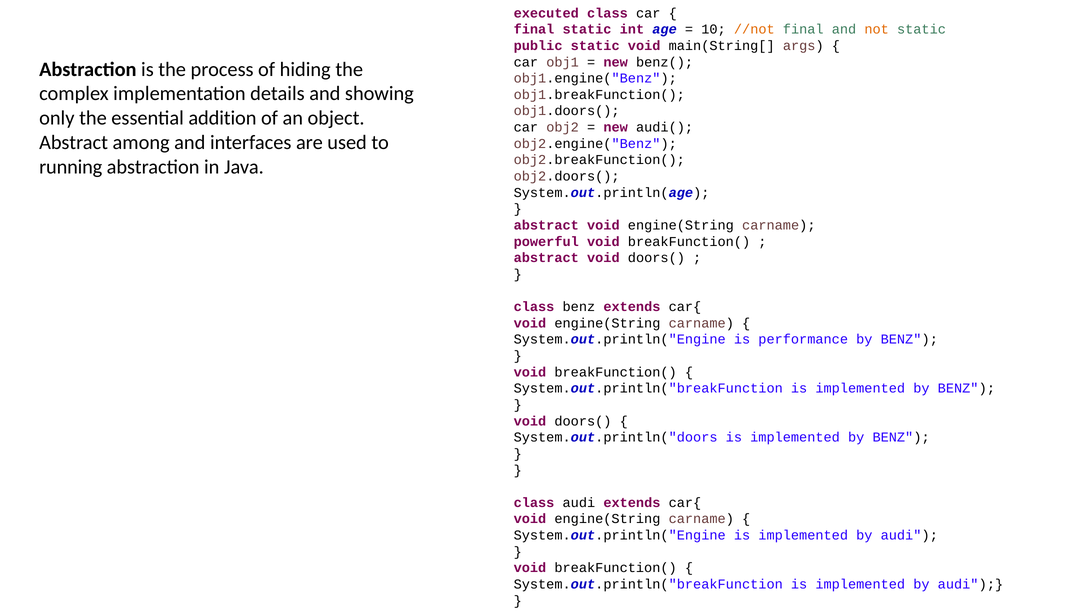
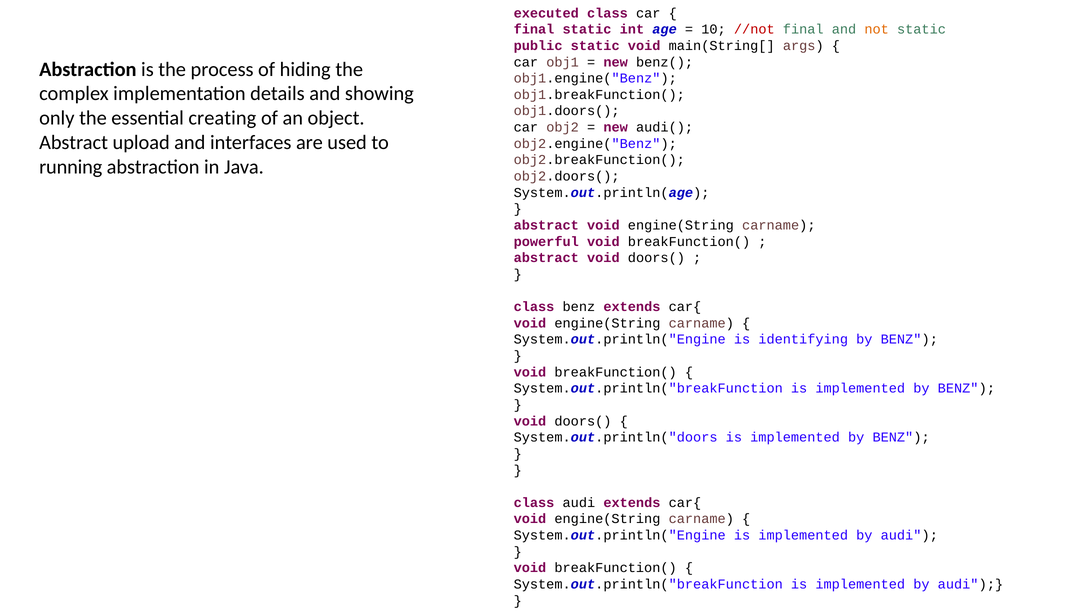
//not colour: orange -> red (754, 29)
addition: addition -> creating (222, 118)
among: among -> upload (141, 143)
performance: performance -> identifying (803, 339)
